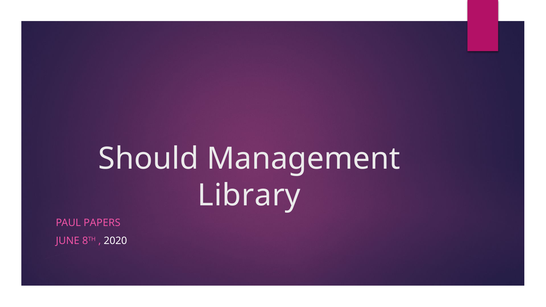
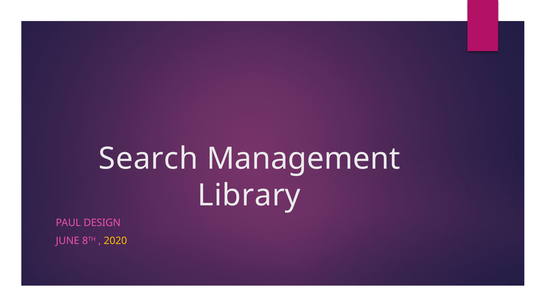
Should: Should -> Search (148, 159)
PAPERS: PAPERS -> DESIGN (102, 223)
2020 colour: white -> yellow (115, 241)
